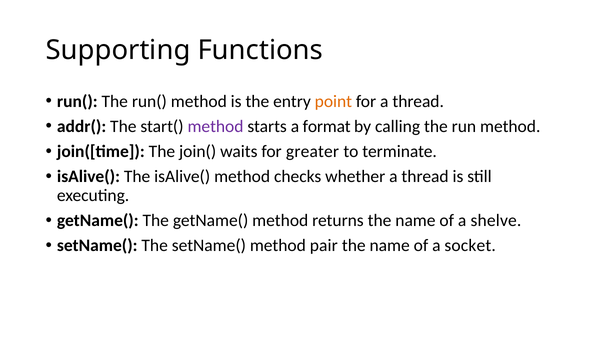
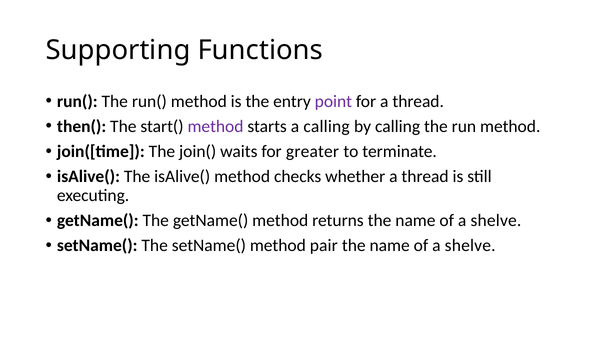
point colour: orange -> purple (333, 101)
addr(: addr( -> then( (82, 127)
a format: format -> calling (327, 127)
socket: socket -> shelve (470, 246)
